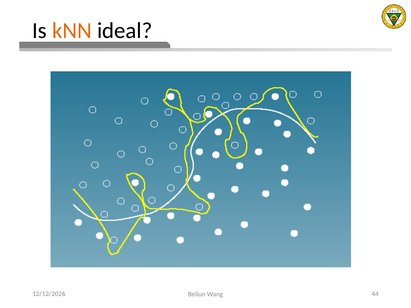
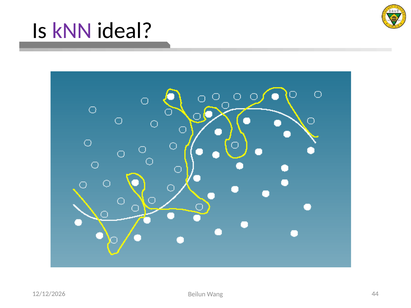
kNN colour: orange -> purple (72, 31)
